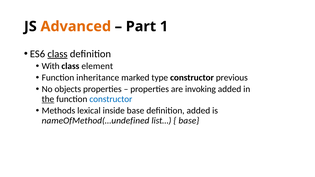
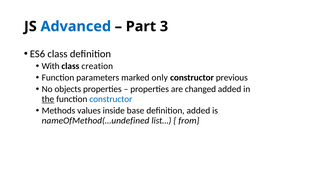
Advanced colour: orange -> blue (76, 26)
1: 1 -> 3 (164, 26)
class underline: present -> none (58, 54)
element: element -> creation (97, 66)
inheritance: inheritance -> parameters (98, 78)
type: type -> only (160, 78)
invoking: invoking -> changed (200, 89)
lexical: lexical -> values (89, 111)
base: base -> from (189, 121)
